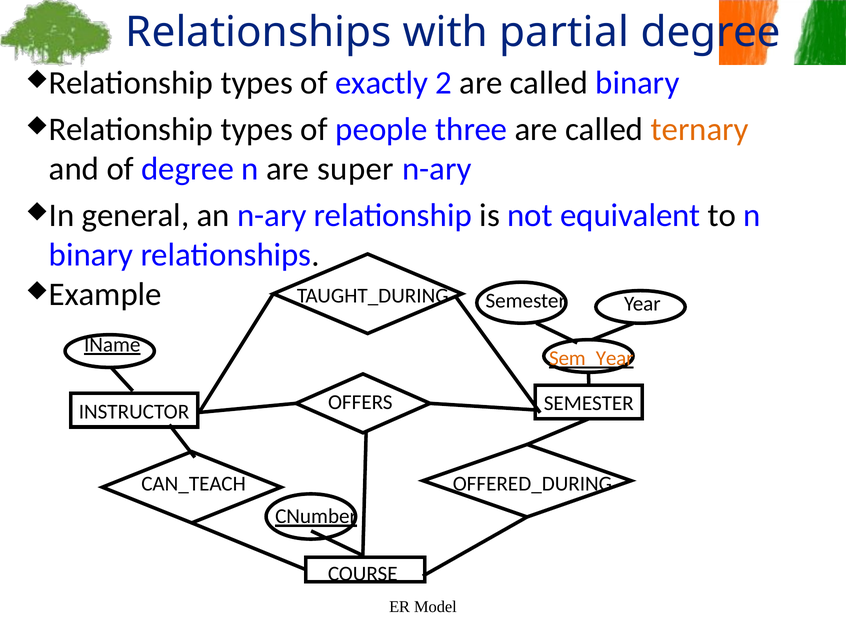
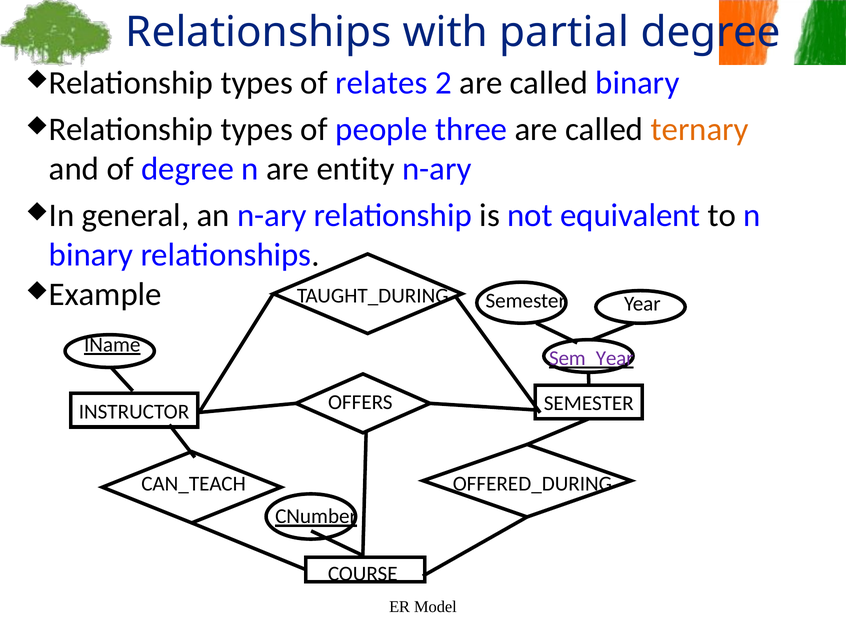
exactly: exactly -> relates (381, 83)
super: super -> entity (356, 169)
Sem_Year colour: orange -> purple (591, 358)
